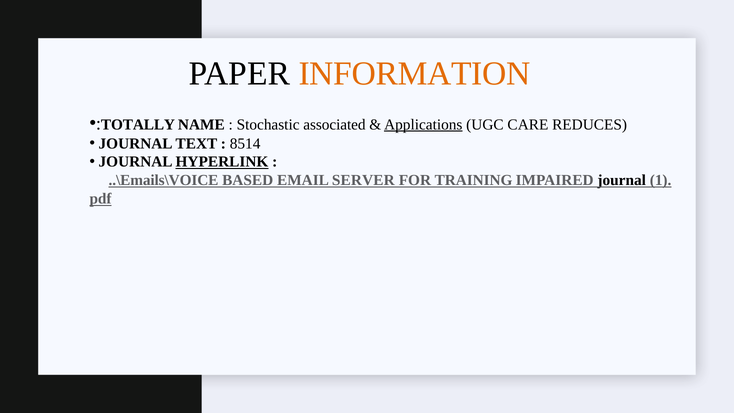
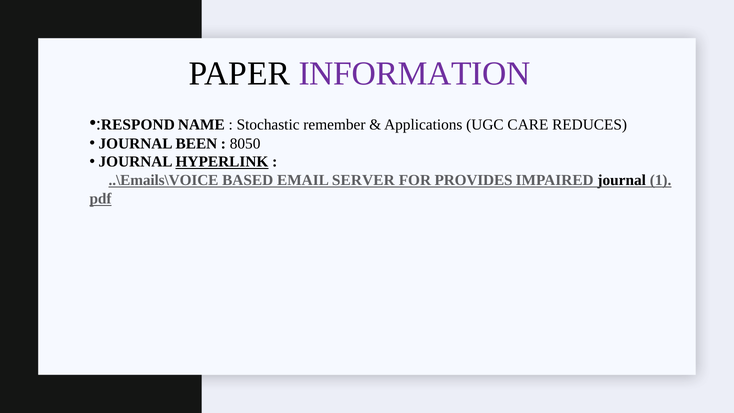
INFORMATION colour: orange -> purple (415, 74)
TOTALLY: TOTALLY -> RESPOND (138, 125)
associated: associated -> remember (334, 125)
Applications underline: present -> none (423, 125)
TEXT: TEXT -> BEEN (196, 144)
8514: 8514 -> 8050 (245, 144)
TRAINING: TRAINING -> PROVIDES (474, 180)
